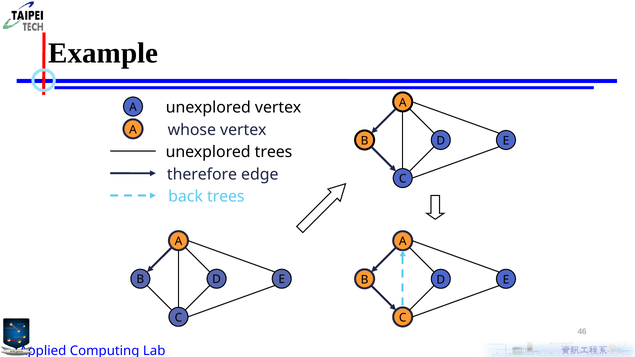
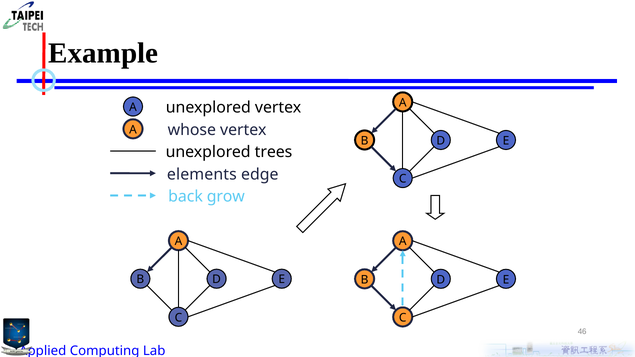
therefore: therefore -> elements (202, 174)
back trees: trees -> grow (226, 197)
